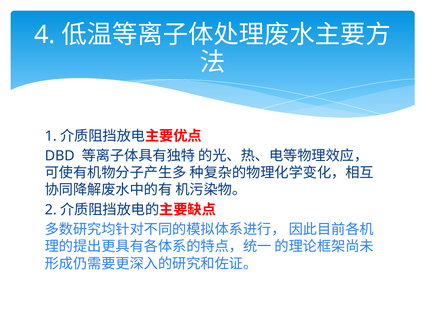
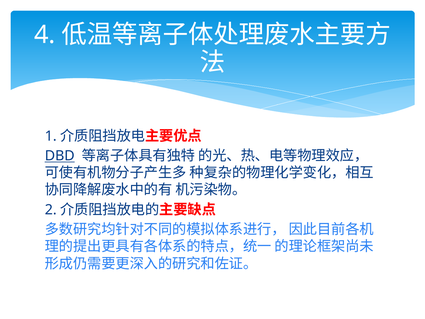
DBD underline: none -> present (60, 156)
